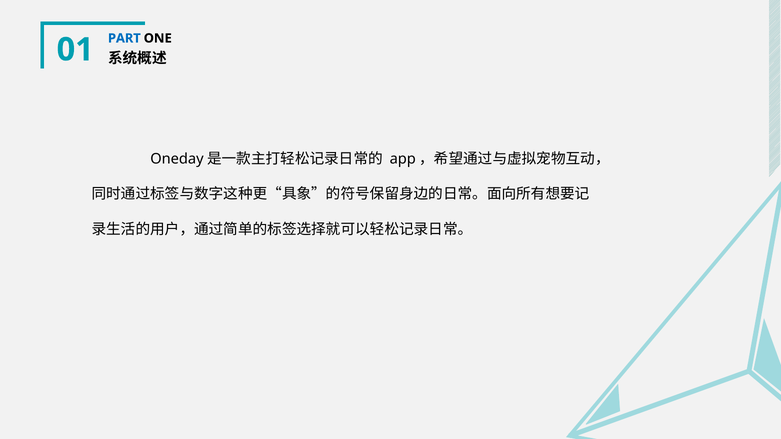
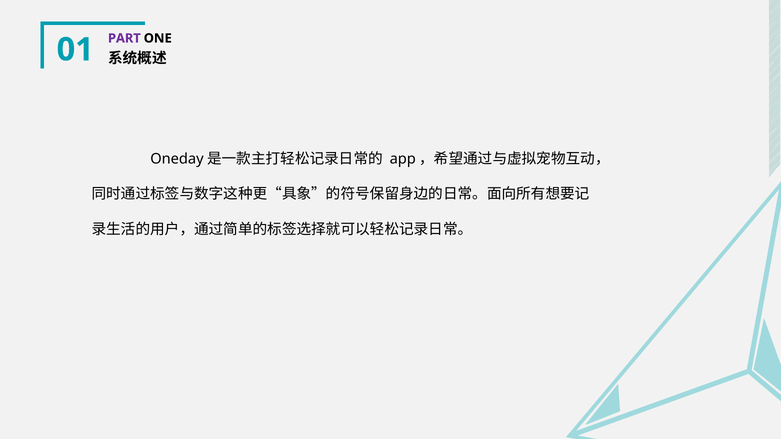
PART colour: blue -> purple (124, 38)
